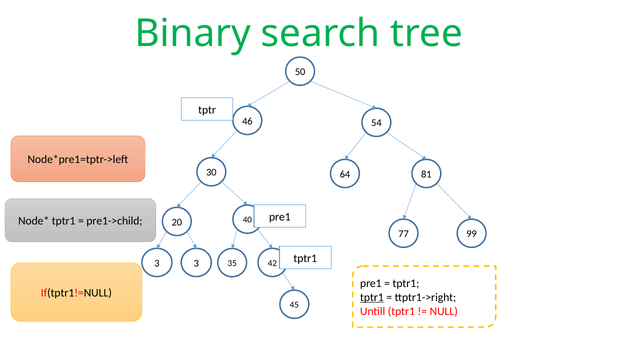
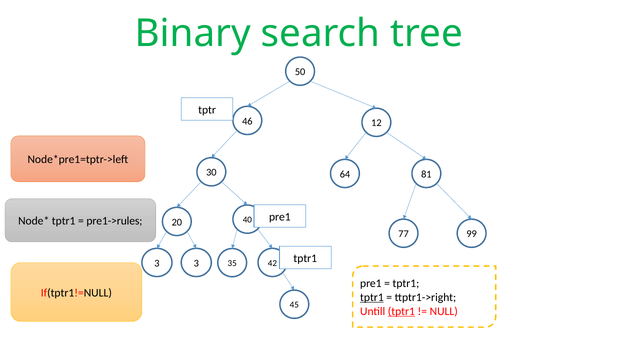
54: 54 -> 12 (376, 123)
pre1->child: pre1->child -> pre1->rules (114, 221)
tptr1 underline: none -> present (401, 311)
